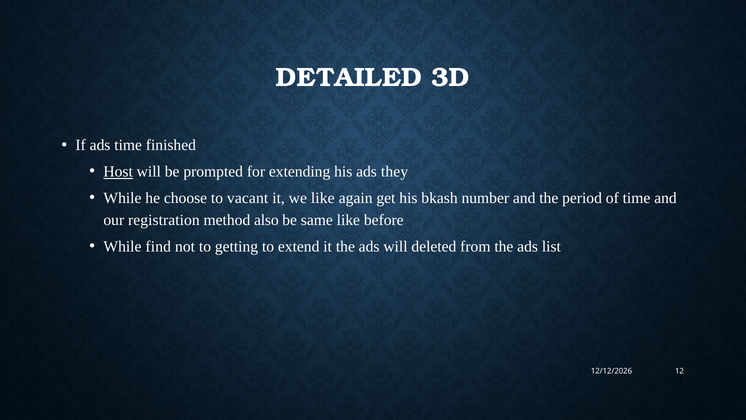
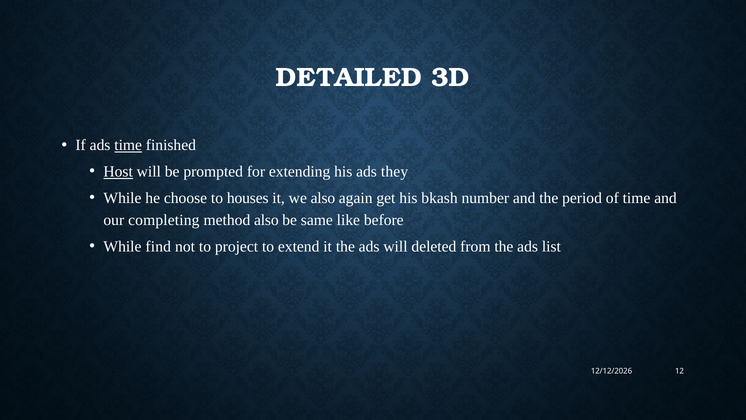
time underline: none -> present (128, 145)
vacant: vacant -> houses (248, 198)
we like: like -> also (323, 198)
registration: registration -> completing (164, 220)
getting: getting -> project (236, 246)
